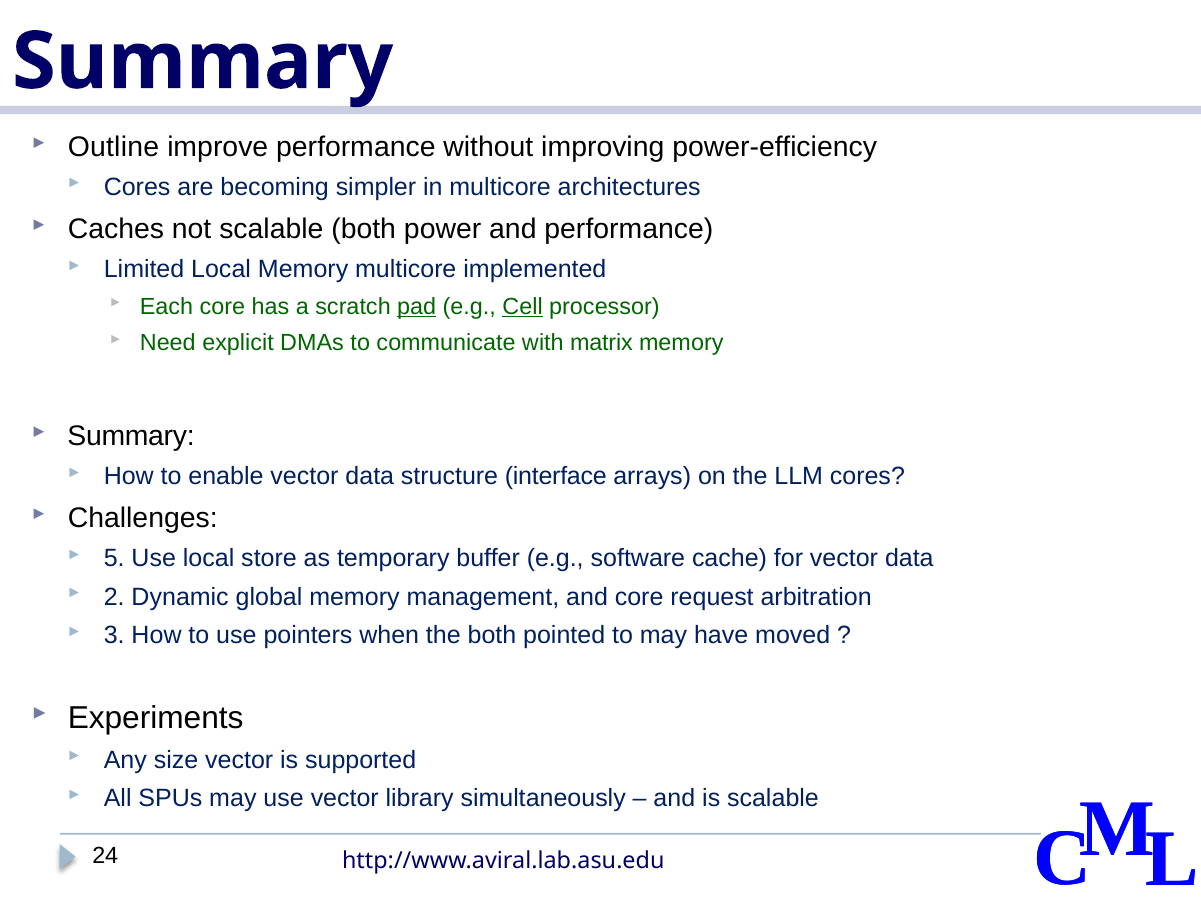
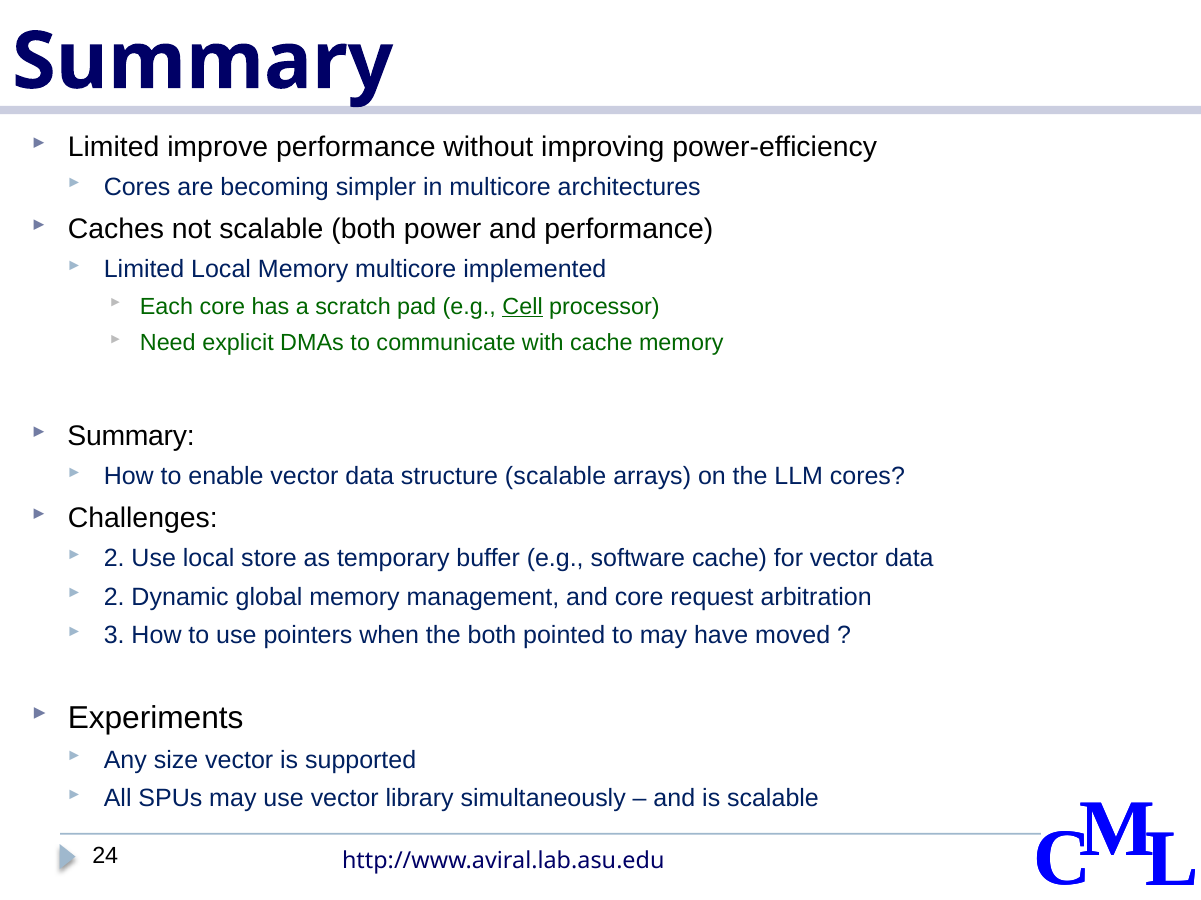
Outline: Outline -> Limited (114, 147)
pad underline: present -> none (417, 307)
with matrix: matrix -> cache (601, 343)
structure interface: interface -> scalable (556, 477)
5: 5 -> 2 (114, 559)
